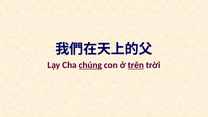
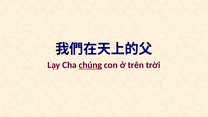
trên underline: present -> none (136, 65)
